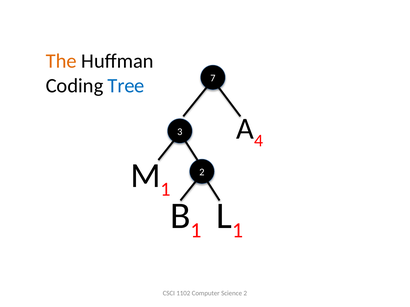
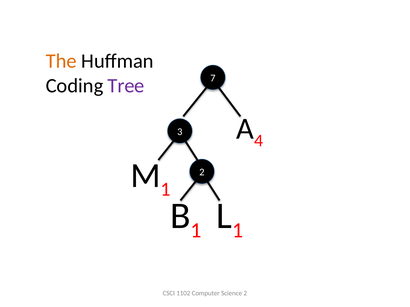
Tree colour: blue -> purple (126, 86)
